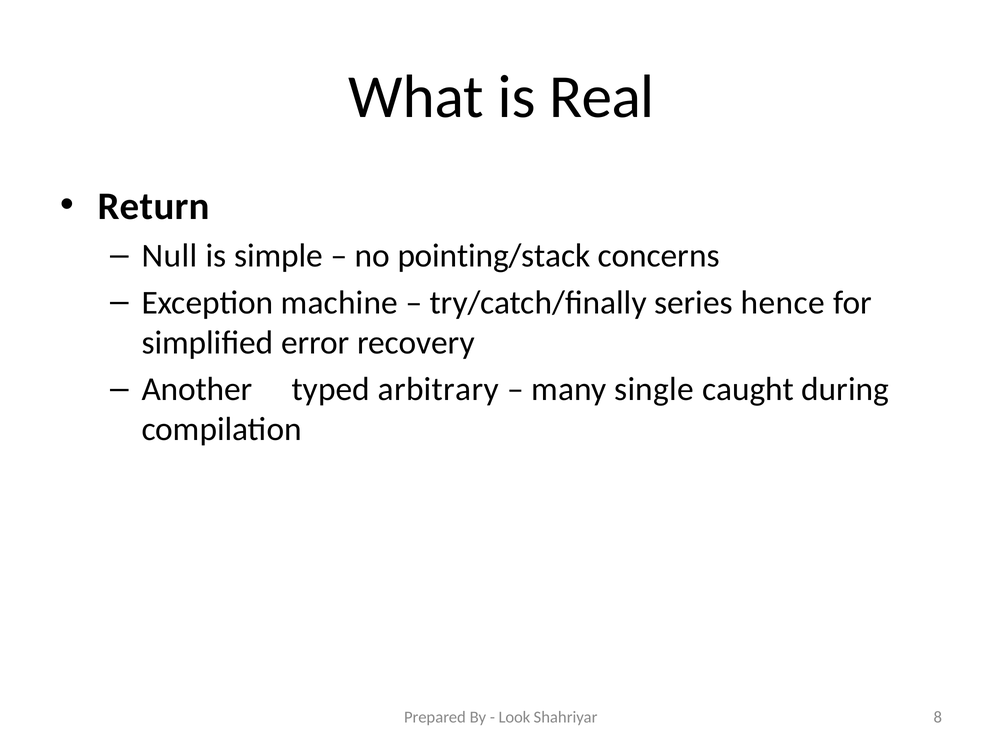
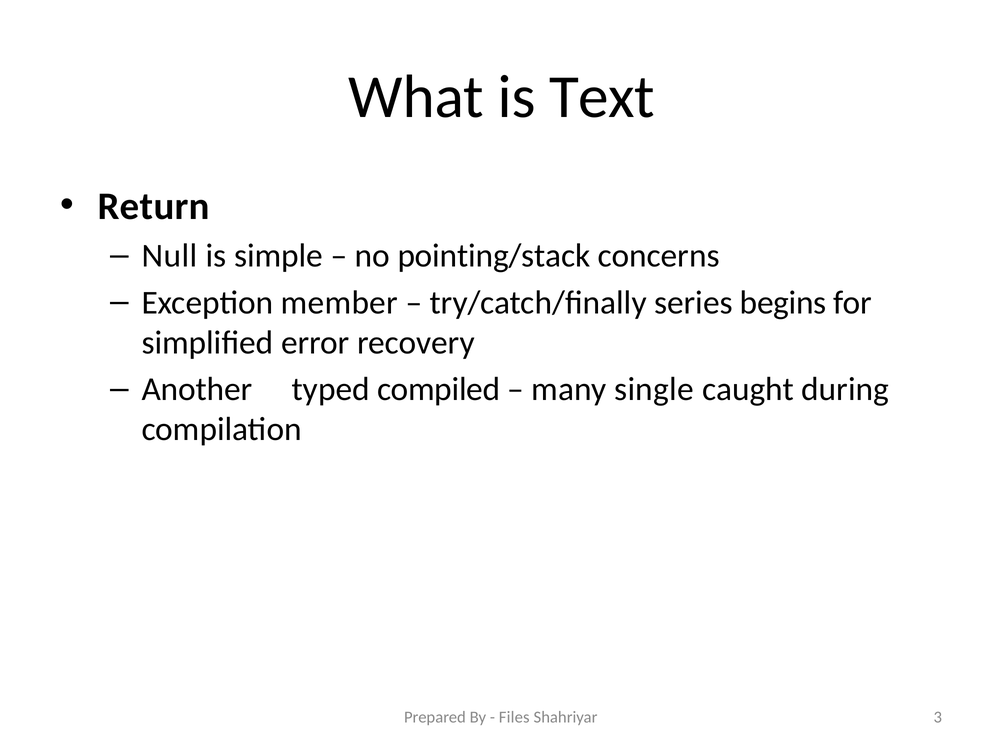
Real: Real -> Text (602, 97)
machine: machine -> member (339, 303)
hence: hence -> begins (783, 303)
arbitrary: arbitrary -> compiled (439, 390)
Look: Look -> Files (514, 718)
8: 8 -> 3 (938, 718)
